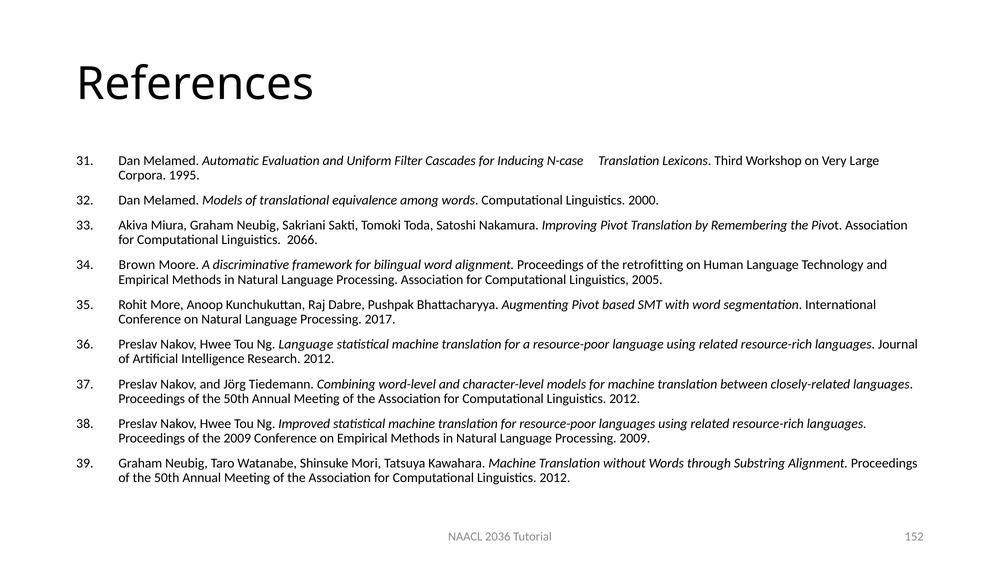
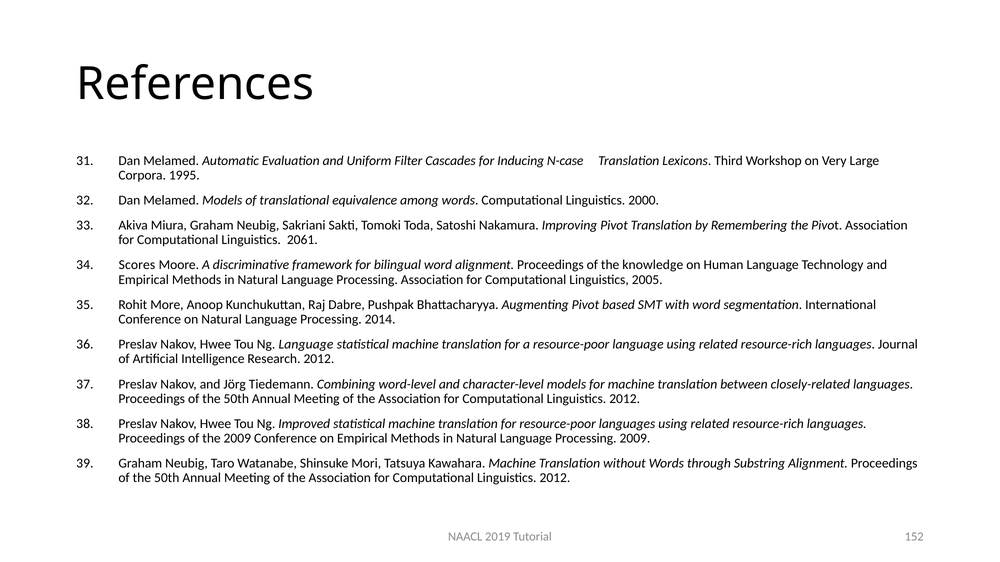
2066: 2066 -> 2061 (302, 240)
Brown: Brown -> Scores (137, 265)
retrofitting: retrofitting -> knowledge (653, 265)
2017: 2017 -> 2014 (380, 320)
2036: 2036 -> 2019 (498, 537)
